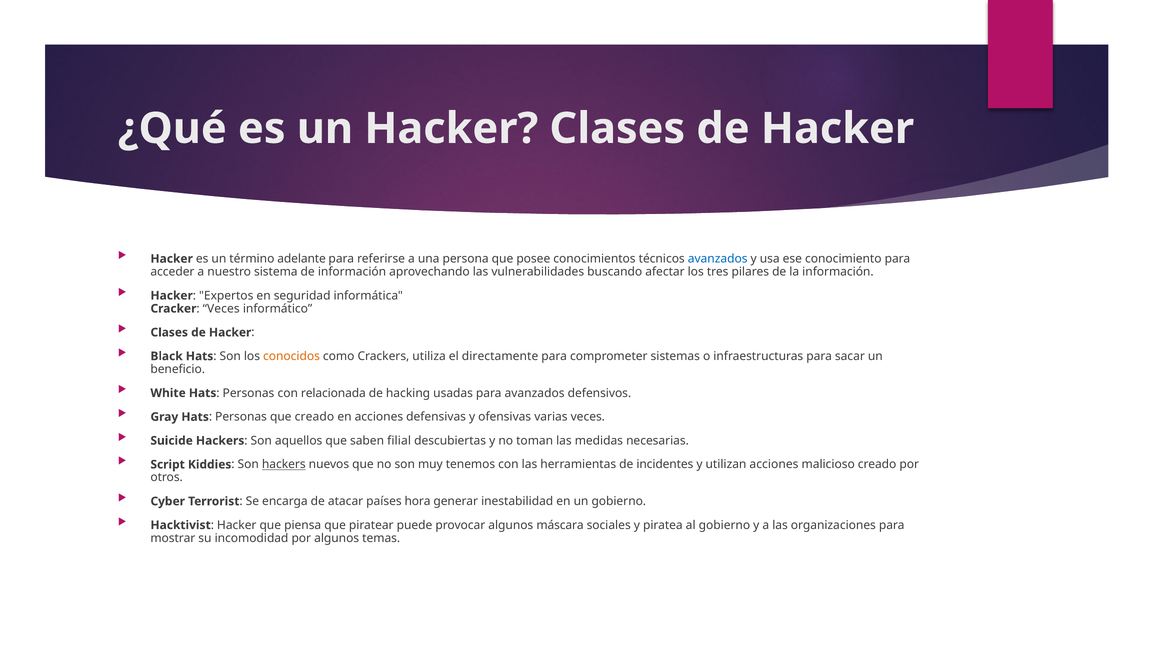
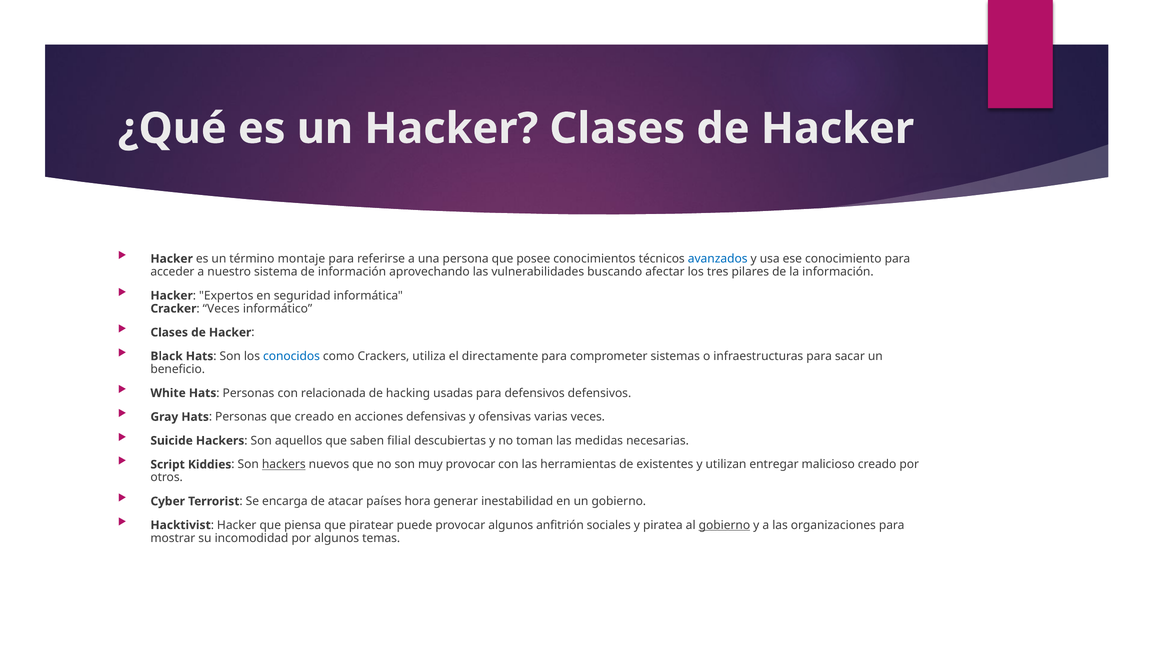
adelante: adelante -> montaje (301, 259)
conocidos colour: orange -> blue (292, 356)
para avanzados: avanzados -> defensivos (535, 393)
muy tenemos: tenemos -> provocar (471, 465)
incidentes: incidentes -> existentes (665, 465)
utilizan acciones: acciones -> entregar (774, 465)
máscara: máscara -> anfitrión (560, 525)
gobierno underline: none -> present (724, 525)
